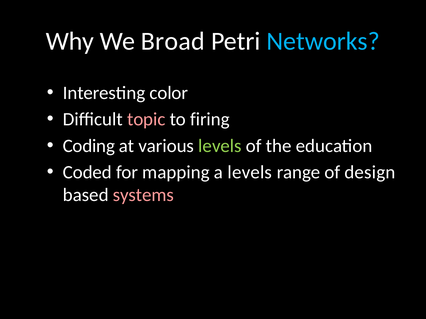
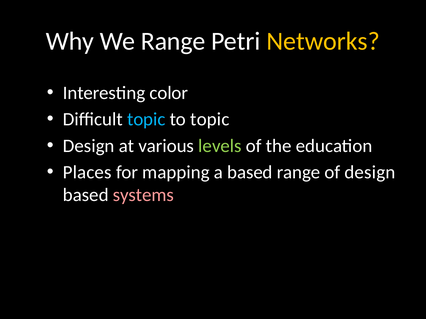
We Broad: Broad -> Range (173, 41)
Networks colour: light blue -> yellow (323, 41)
topic colour: pink -> light blue (146, 119)
to firing: firing -> topic (210, 119)
Coding: Coding -> Design (89, 146)
Coded: Coded -> Places (87, 173)
a levels: levels -> based (250, 173)
